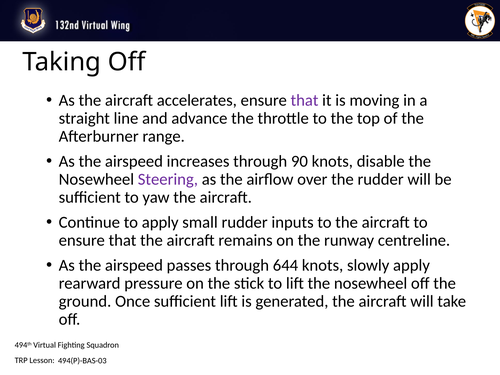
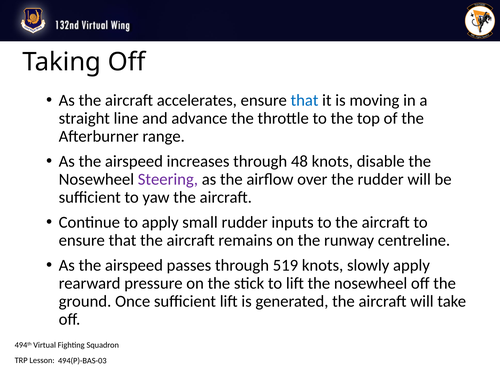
that colour: purple -> blue (305, 100)
90: 90 -> 48 (299, 161)
644: 644 -> 519 (285, 265)
